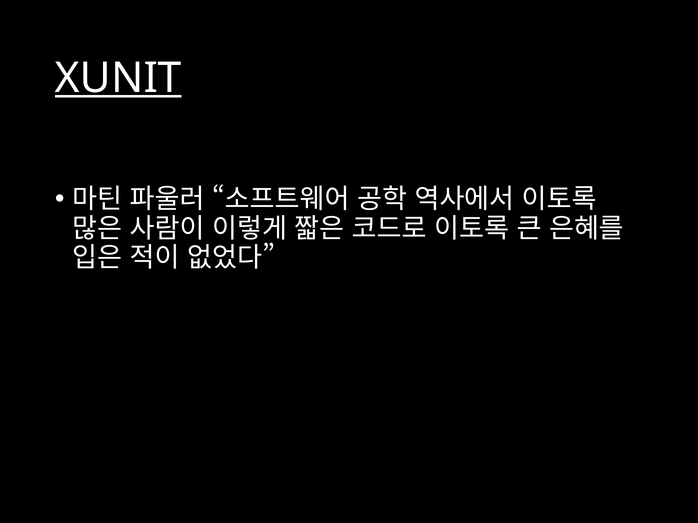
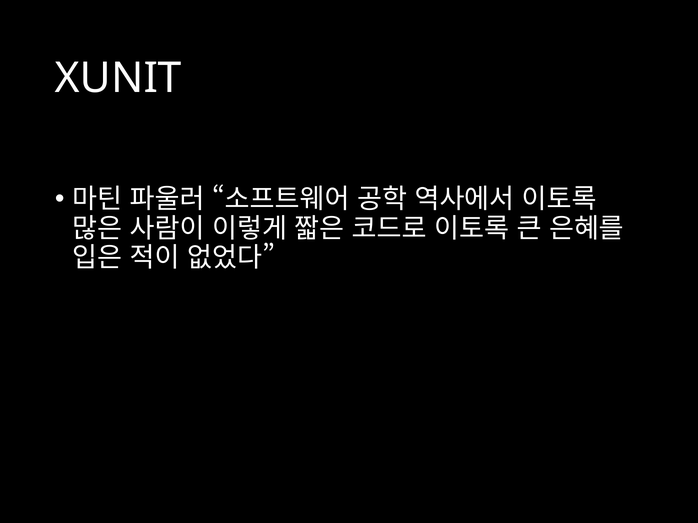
XUNIT underline: present -> none (118, 78)
